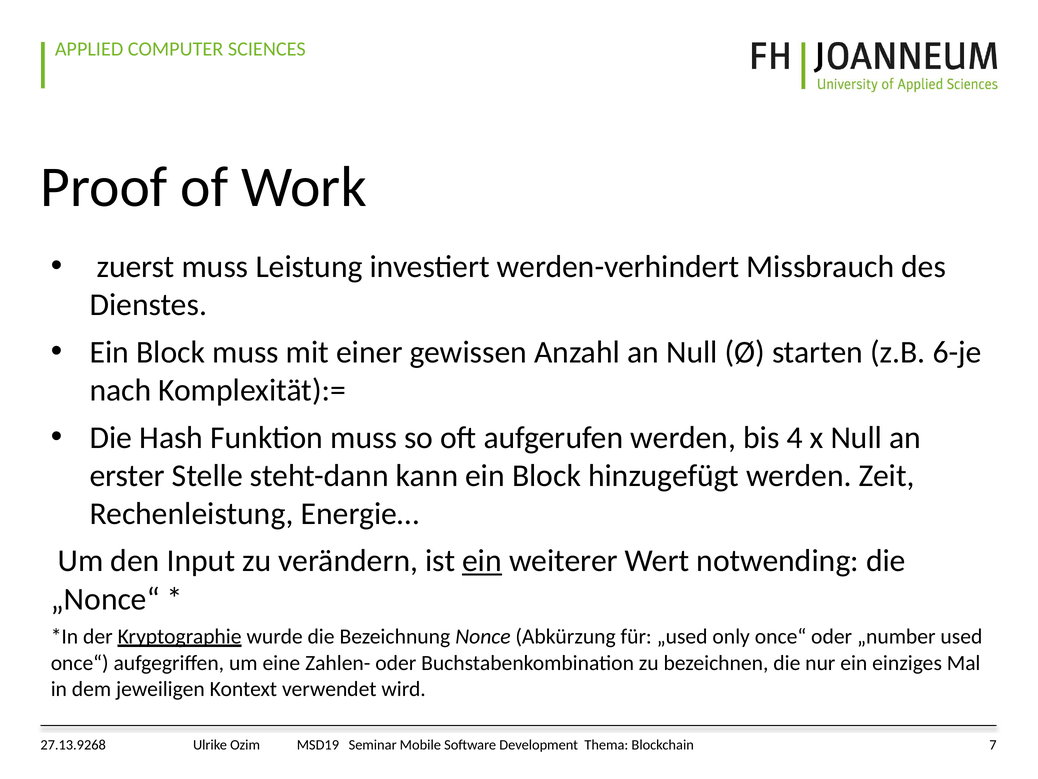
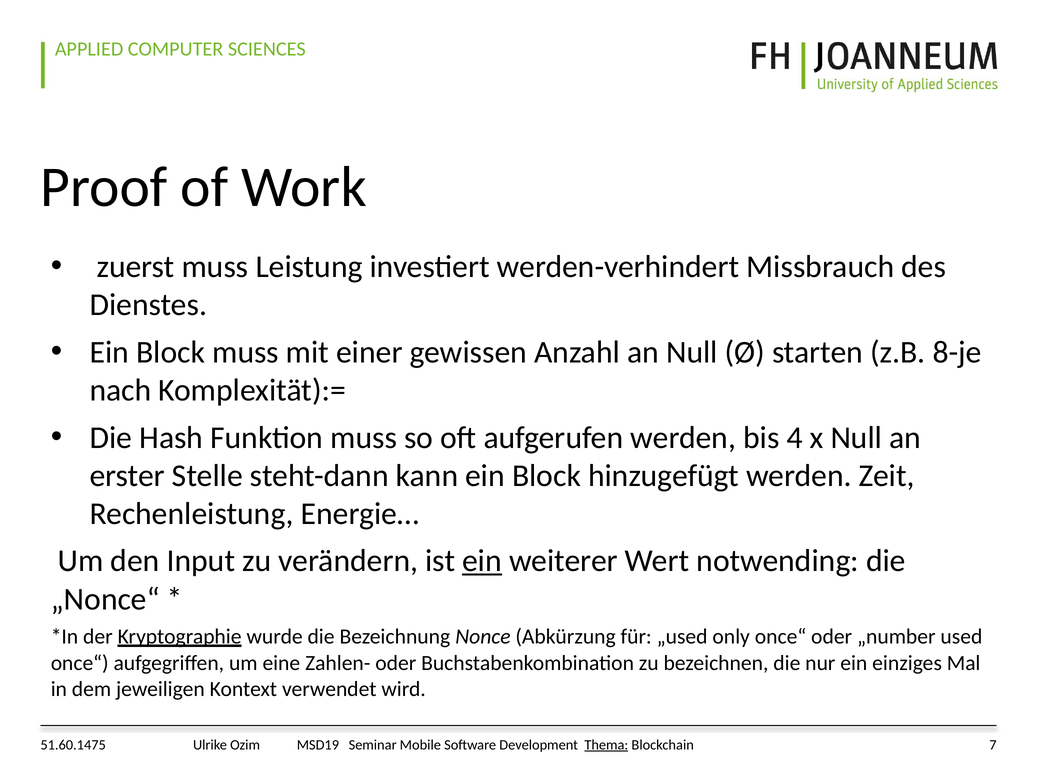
6-je: 6-je -> 8-je (957, 352)
27.13.9268: 27.13.9268 -> 51.60.1475 (73, 744)
Thema underline: none -> present (606, 744)
